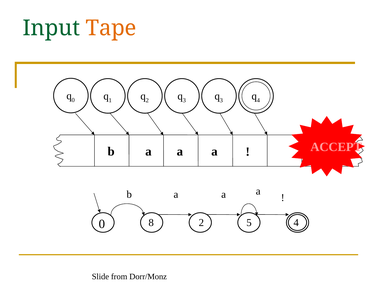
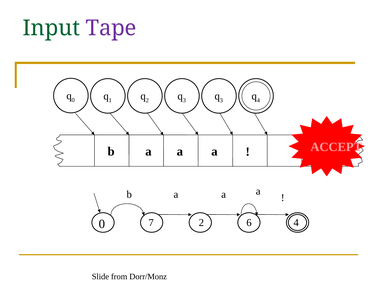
Tape colour: orange -> purple (111, 28)
8: 8 -> 7 (151, 223)
5: 5 -> 6 (249, 223)
